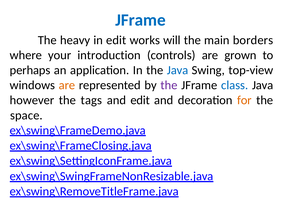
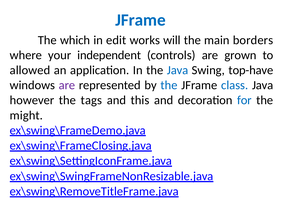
heavy: heavy -> which (75, 40)
introduction: introduction -> independent (109, 55)
perhaps: perhaps -> allowed (30, 70)
top-view: top-view -> top-have (251, 70)
are colour: orange -> purple (67, 85)
the colour: purple -> blue (169, 85)
and edit: edit -> this (140, 100)
for colour: orange -> blue (244, 100)
space: space -> might (26, 115)
